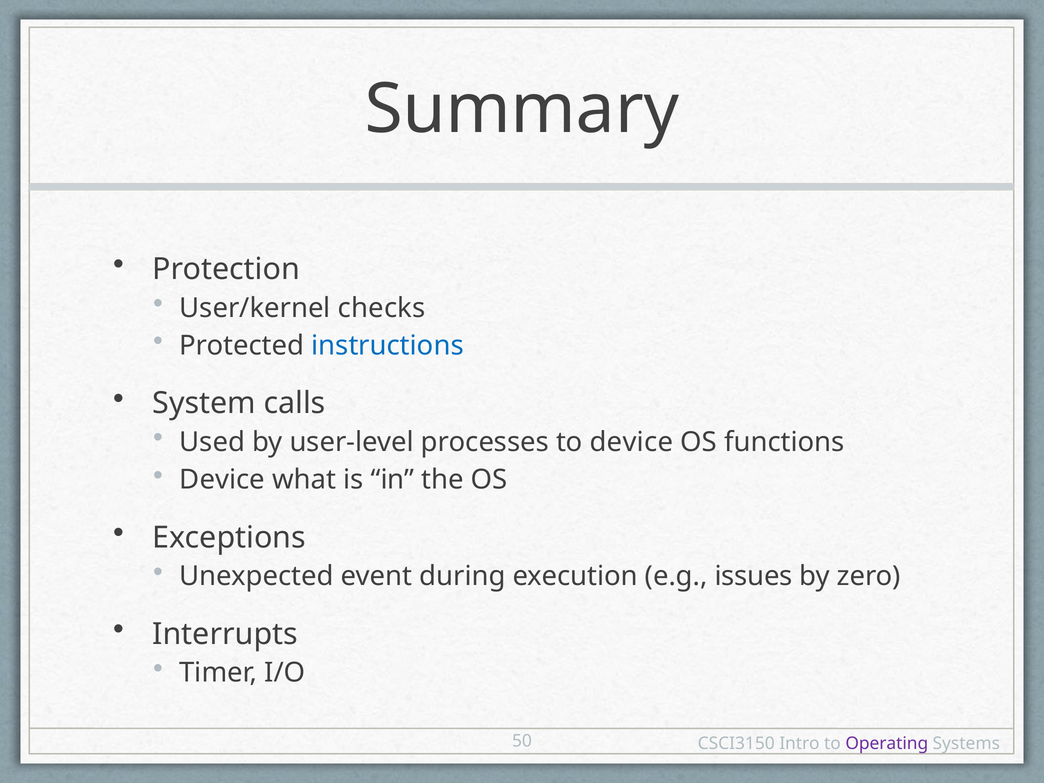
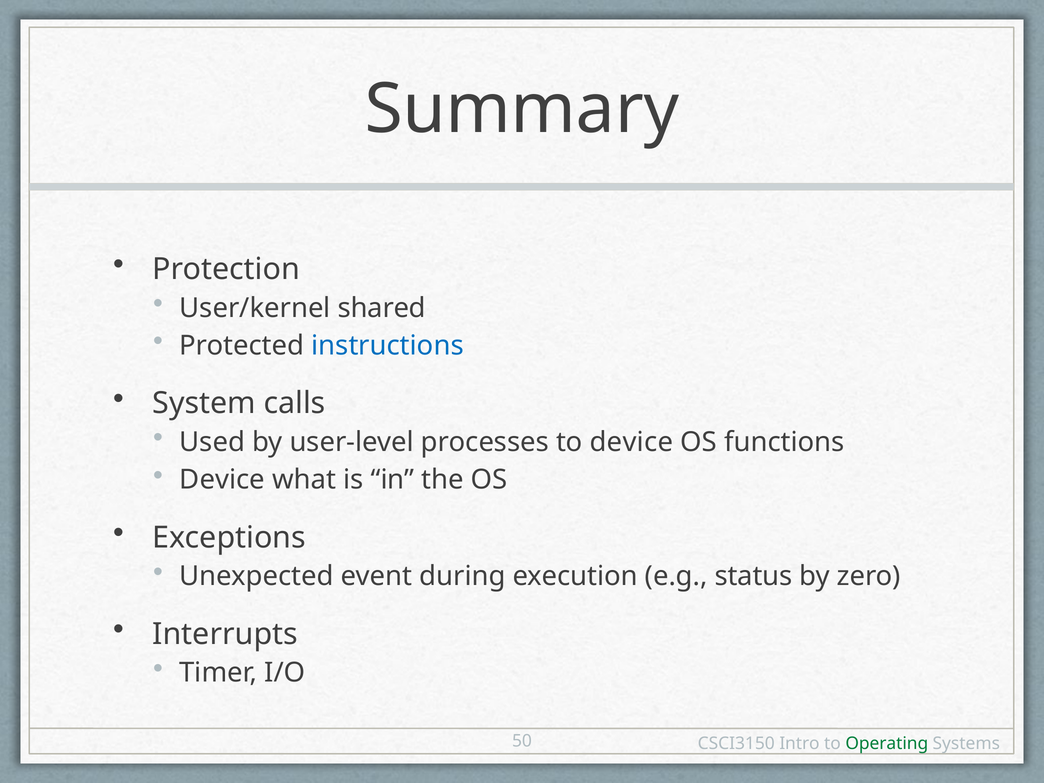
checks: checks -> shared (382, 308)
issues: issues -> status (754, 576)
Operating colour: purple -> green (887, 743)
